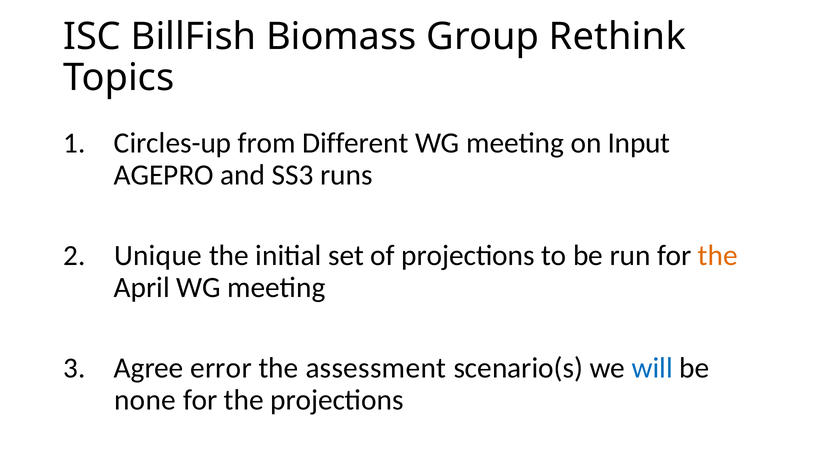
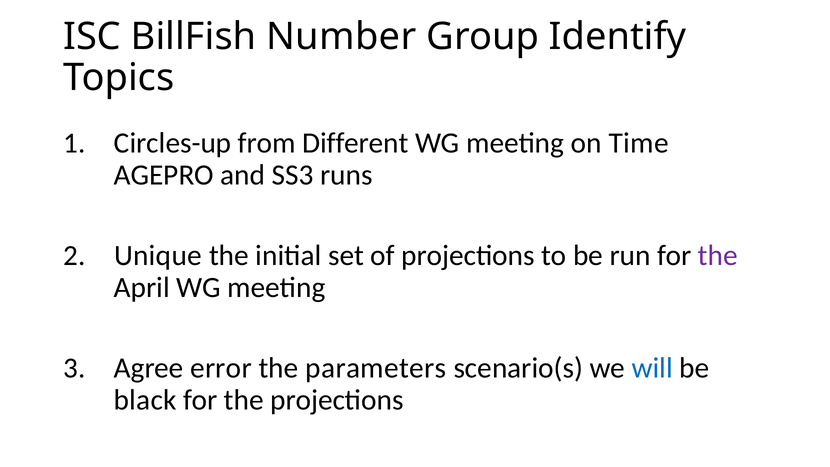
Biomass: Biomass -> Number (341, 37)
Rethink: Rethink -> Identify (617, 37)
Input: Input -> Time (639, 143)
the colour: orange -> purple (718, 256)
assessment: assessment -> parameters (376, 368)
none: none -> black (145, 400)
